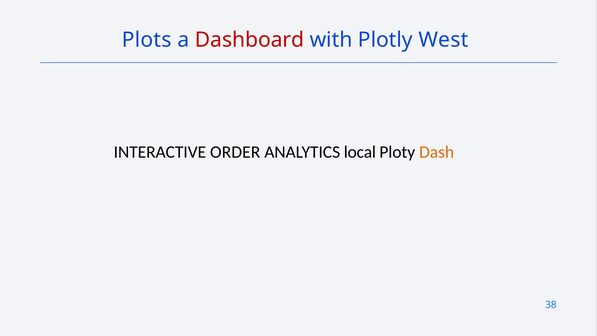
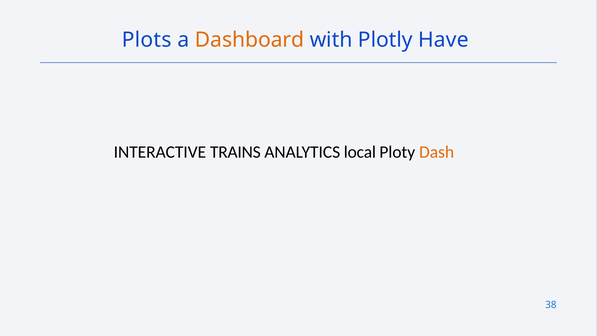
Dashboard colour: red -> orange (250, 40)
West: West -> Have (443, 40)
ORDER: ORDER -> TRAINS (235, 152)
